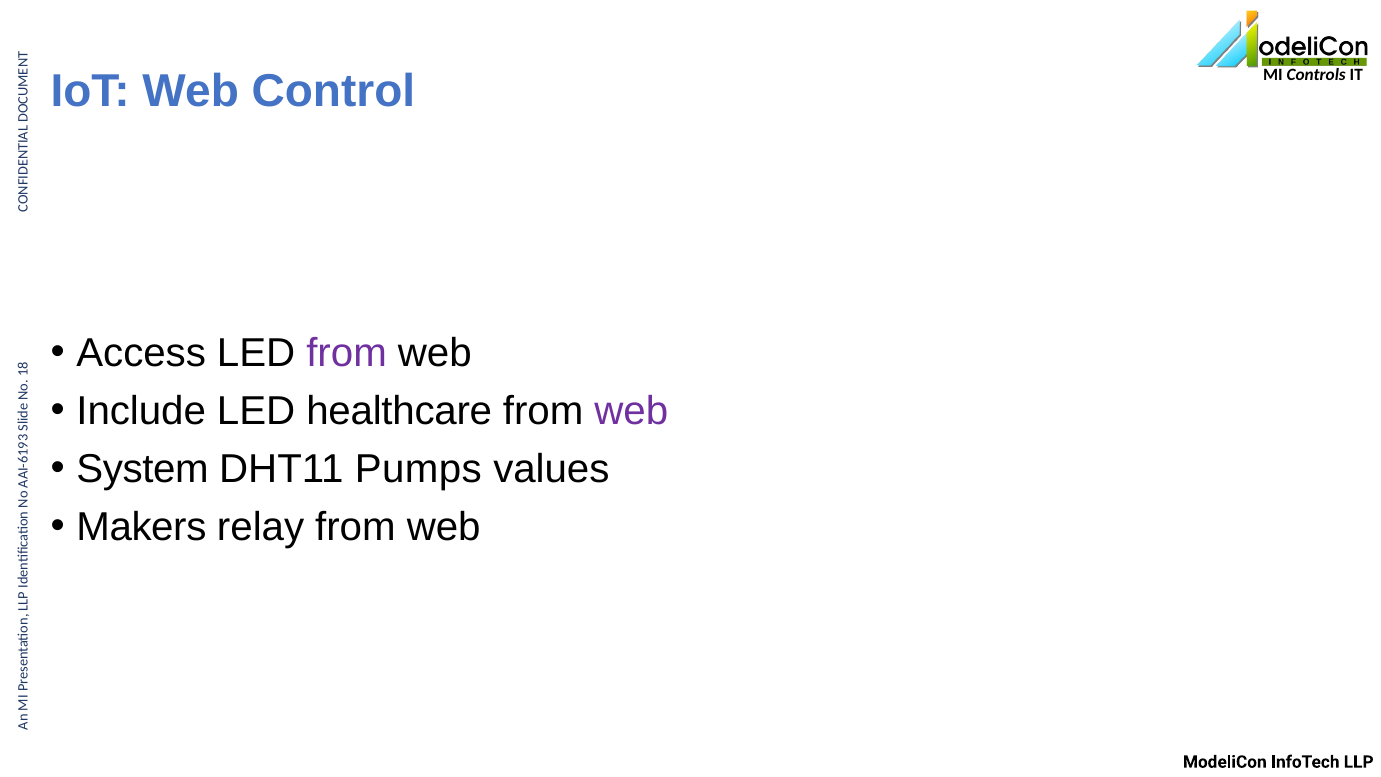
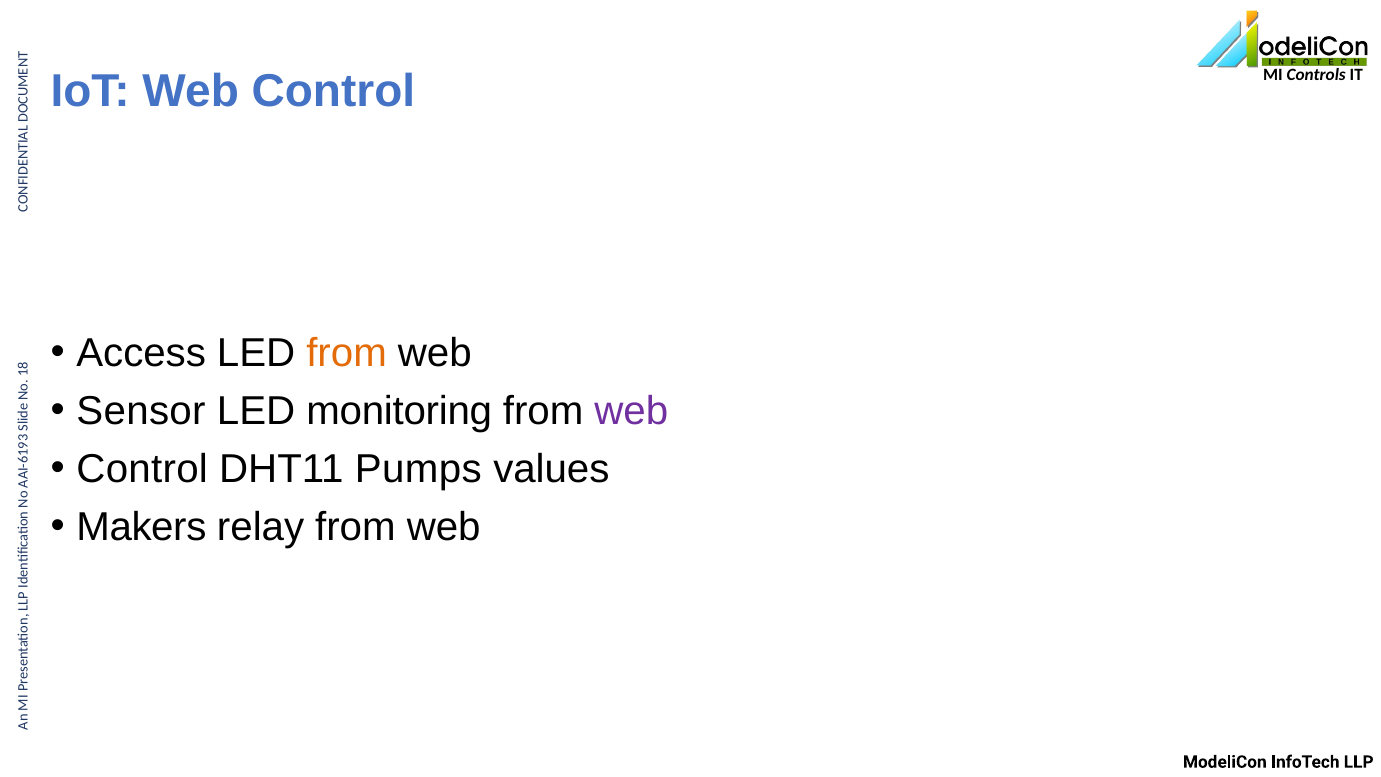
from colour: purple -> orange (347, 353)
Include: Include -> Sensor (141, 411)
healthcare: healthcare -> monitoring (399, 411)
System: System -> Control (142, 469)
